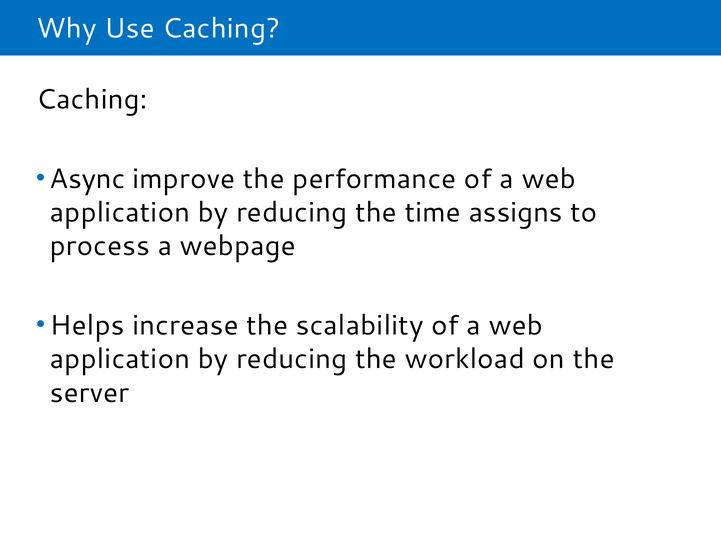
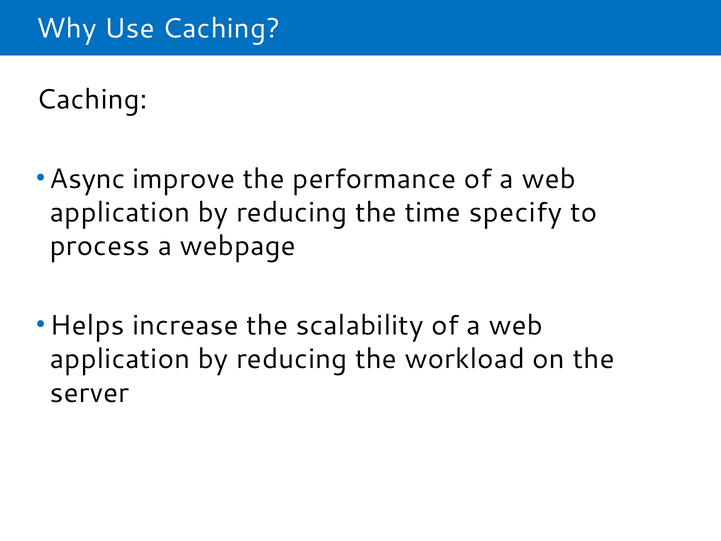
assigns: assigns -> specify (515, 212)
